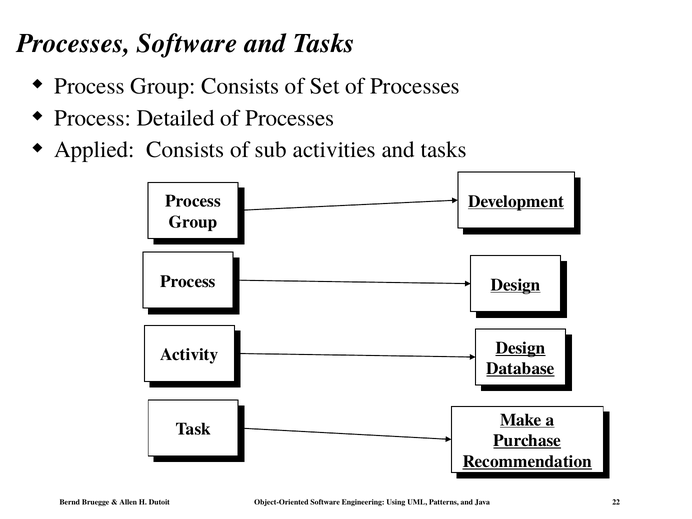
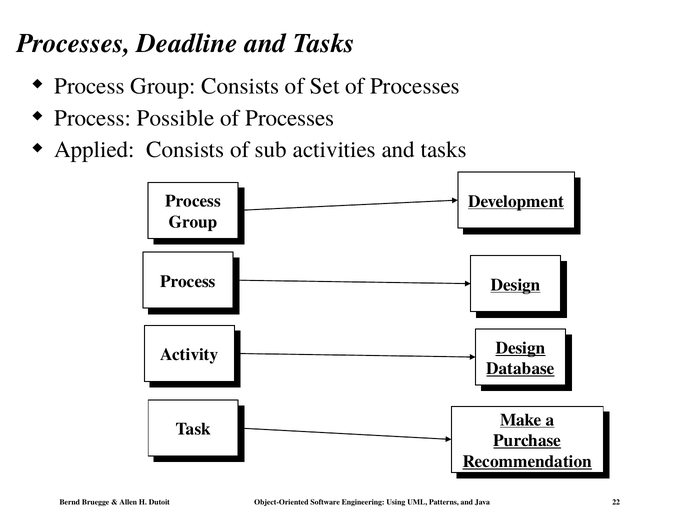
Processes Software: Software -> Deadline (187, 43)
Detailed: Detailed -> Possible (176, 118)
